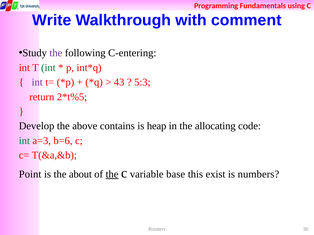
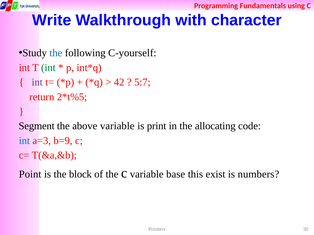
comment: comment -> character (246, 20)
the colour: purple -> blue (56, 53)
C-entering: C-entering -> C-yourself (132, 53)
43: 43 -> 42 (119, 82)
5:3: 5:3 -> 5:7 (142, 82)
Develop: Develop -> Segment (37, 126)
above contains: contains -> variable (117, 126)
heap: heap -> print (157, 126)
int colour: green -> blue (24, 141)
b=6: b=6 -> b=9 (63, 141)
about: about -> block (80, 174)
the underline: present -> none (112, 174)
